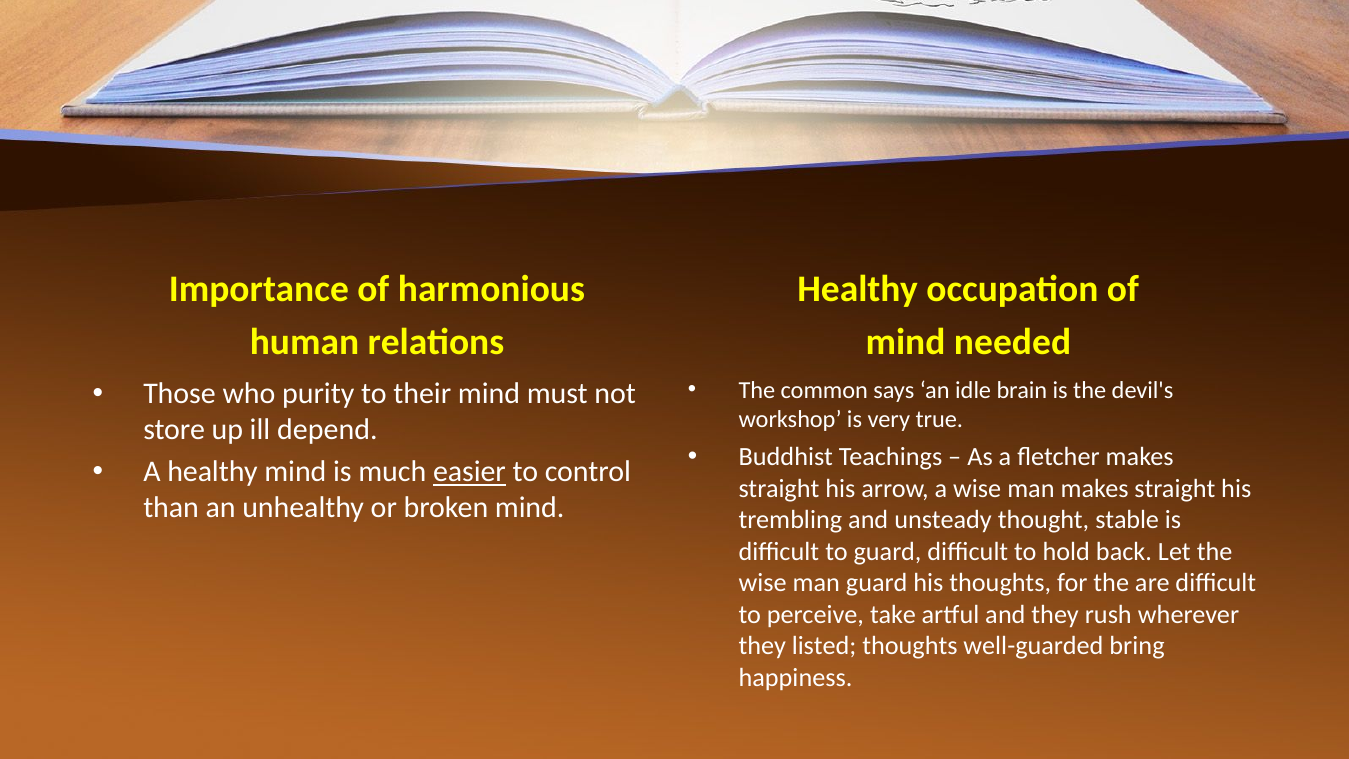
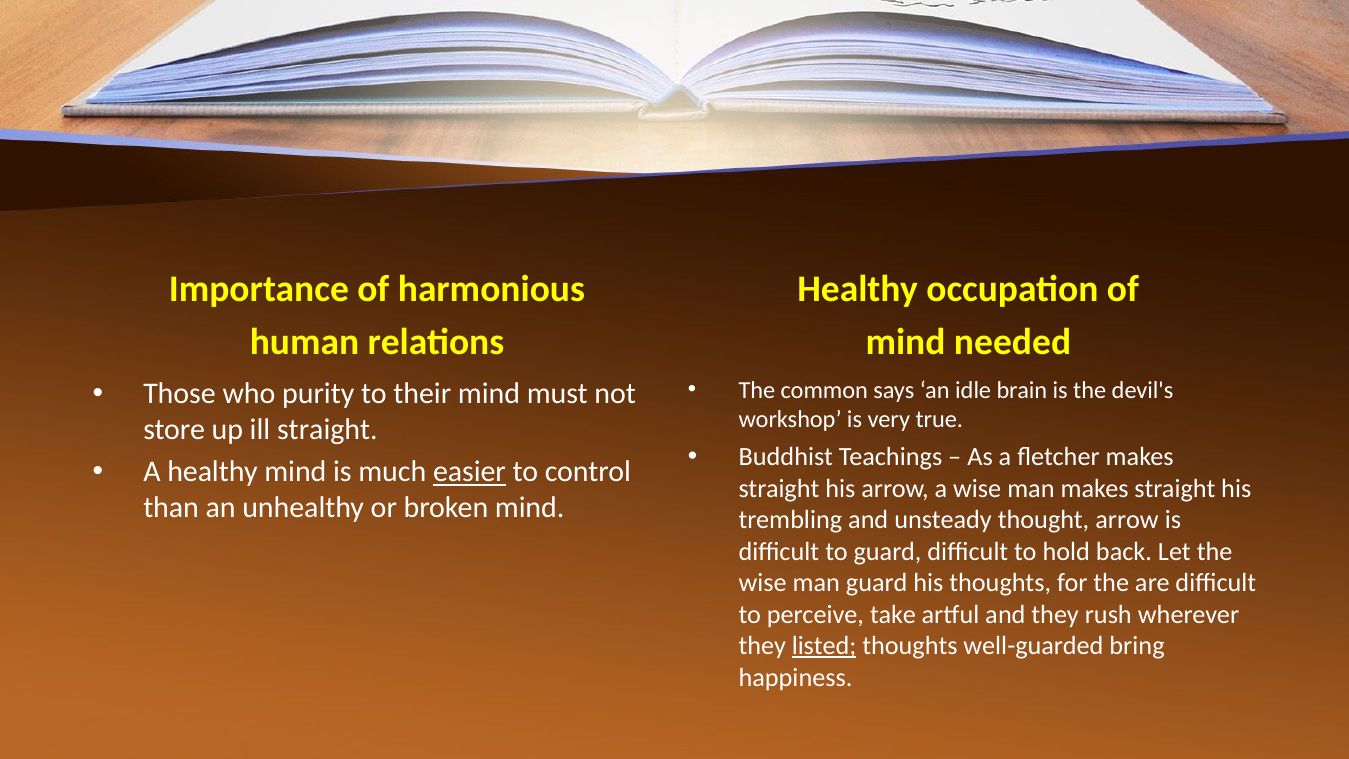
ill depend: depend -> straight (327, 430)
thought stable: stable -> arrow (1127, 520)
listed underline: none -> present (824, 646)
